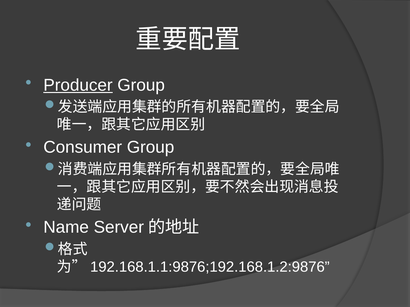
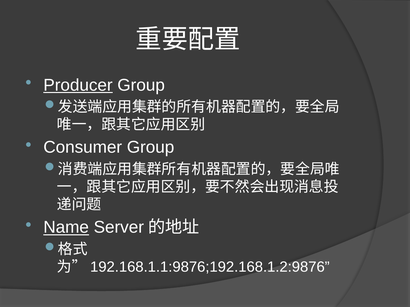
Name underline: none -> present (66, 228)
